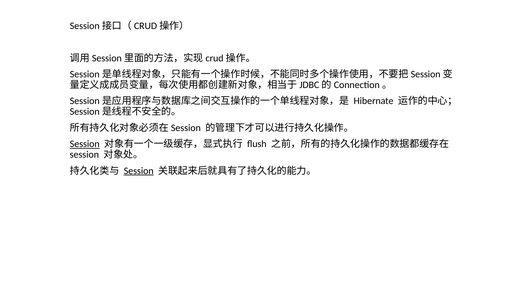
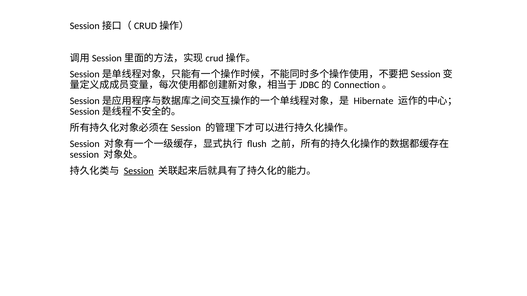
Session underline: present -> none (85, 144)
